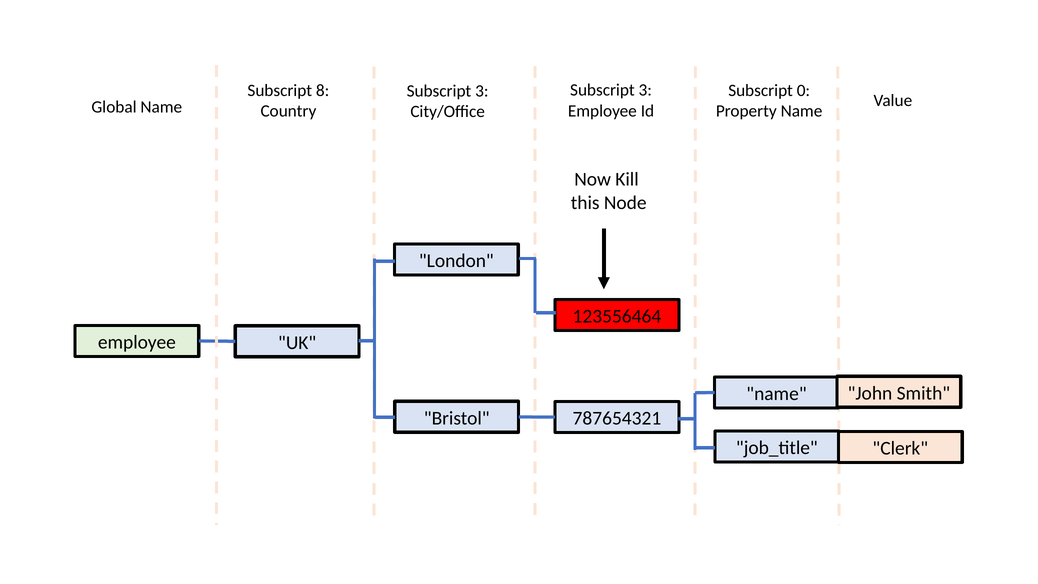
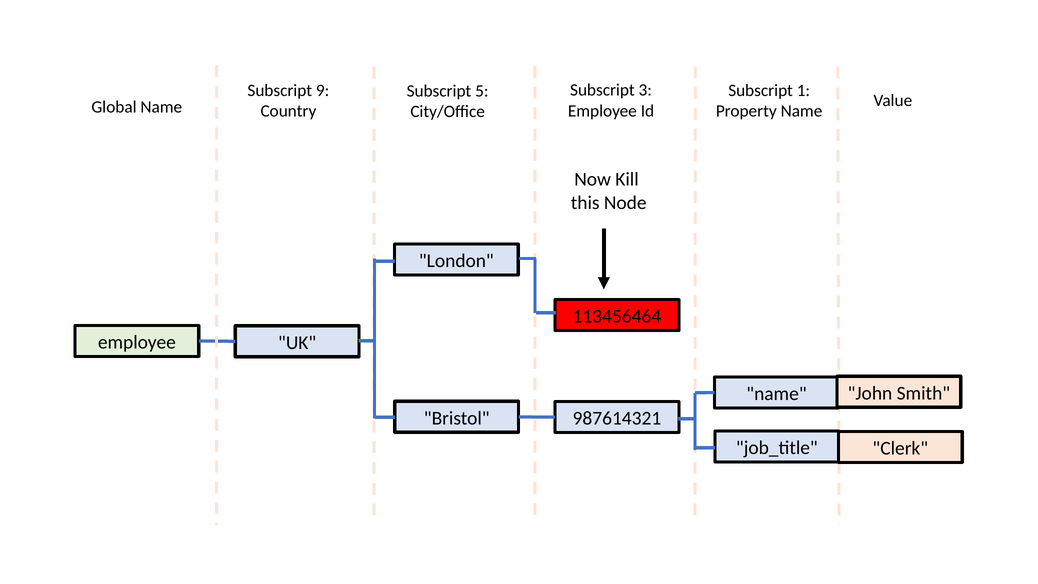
8: 8 -> 9 (323, 90)
0: 0 -> 1 (803, 90)
3: 3 -> 5 (482, 91)
123556464: 123556464 -> 113456464 (617, 316)
787654321: 787654321 -> 987614321 (617, 418)
